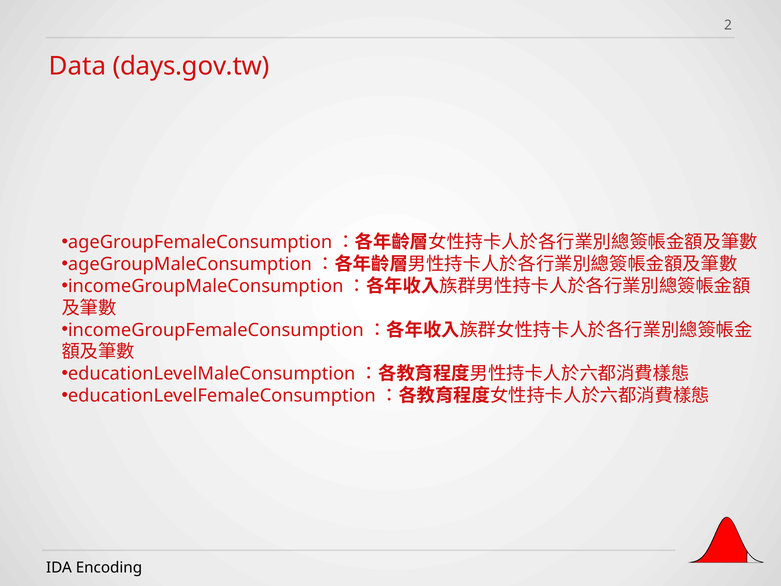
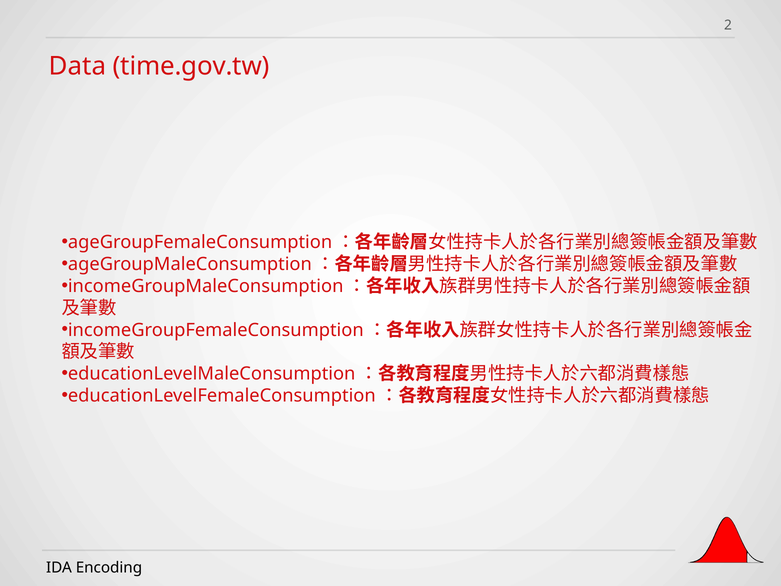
days.gov.tw: days.gov.tw -> time.gov.tw (191, 66)
